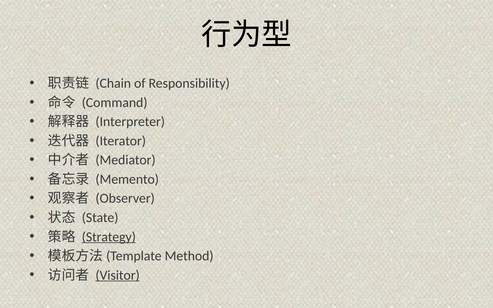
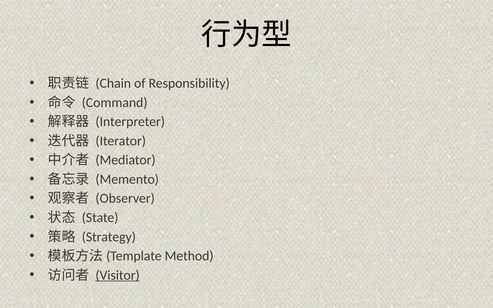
Strategy underline: present -> none (109, 237)
